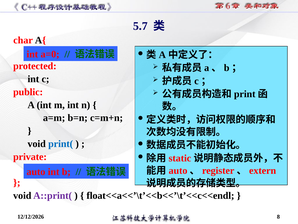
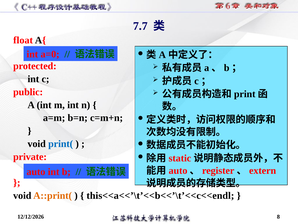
5.7: 5.7 -> 7.7 (140, 26)
char: char -> float (23, 40)
A::print( colour: purple -> orange (53, 195)
float<<a<<’\t’<<b<<’\t’<<c<<endl: float<<a<<’\t’<<b<<’\t’<<c<<endl -> this<<a<<’\t’<<b<<’\t’<<c<<endl (160, 195)
